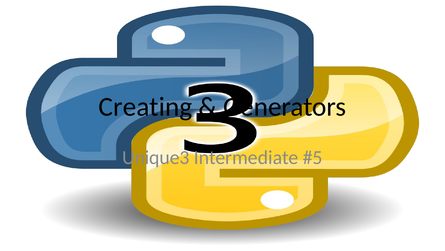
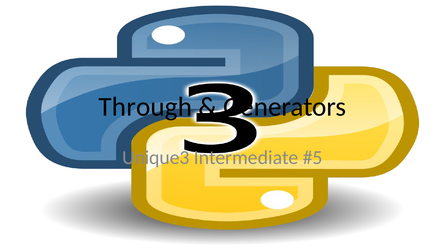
Creating: Creating -> Through (145, 106)
